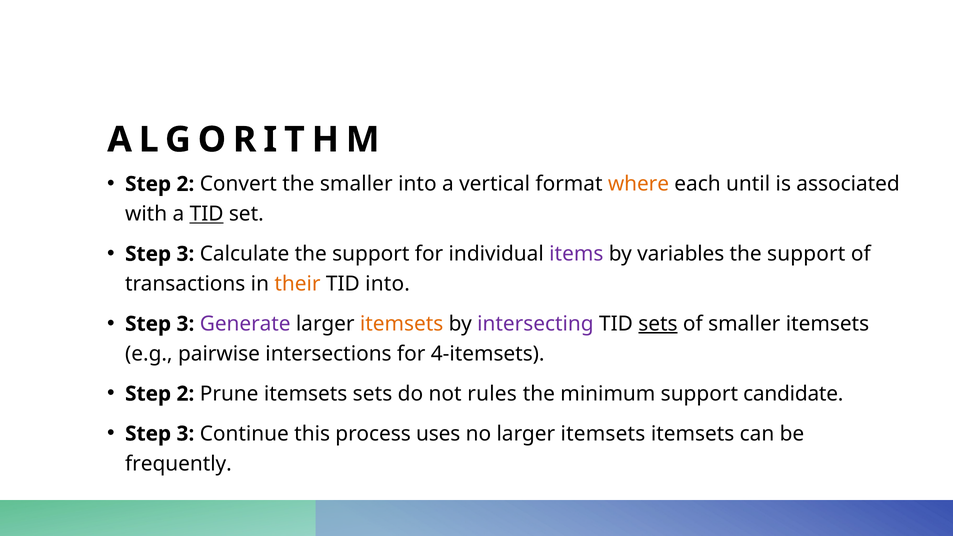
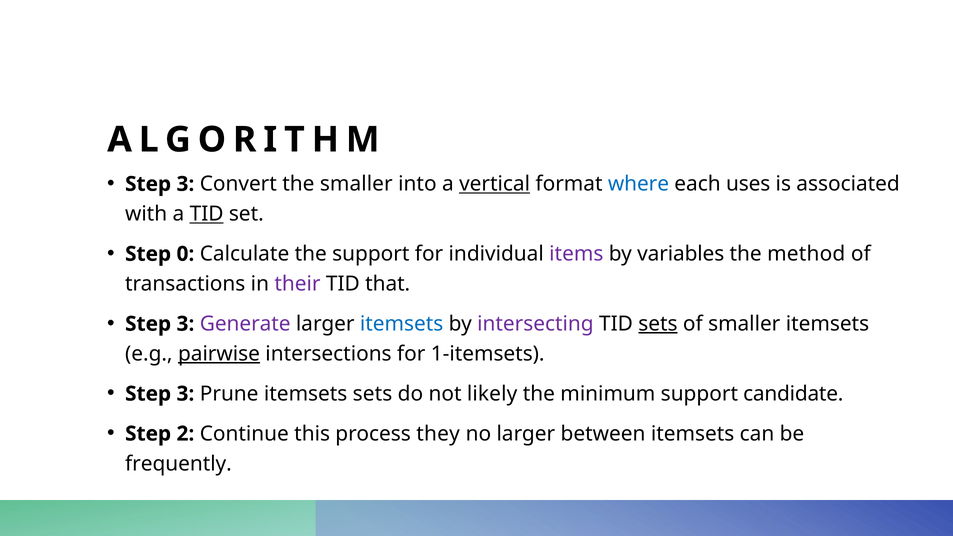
2: 2 -> 3 (185, 184)
vertical underline: none -> present (495, 184)
where colour: orange -> blue (638, 184)
until: until -> uses (748, 184)
3: 3 -> 0 (185, 254)
support: support -> method (806, 254)
their colour: orange -> purple (297, 284)
TID into: into -> that (388, 284)
itemsets colour: orange -> blue (402, 324)
pairwise underline: none -> present (219, 354)
4-itemsets: 4-itemsets -> 1-itemsets (488, 354)
2: 2 -> 3 (185, 394)
rules: rules -> likely (492, 394)
3: 3 -> 2 (185, 434)
uses: uses -> they (438, 434)
no larger itemsets: itemsets -> between (603, 434)
